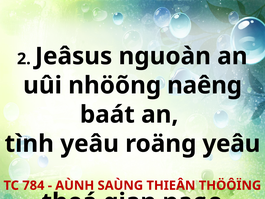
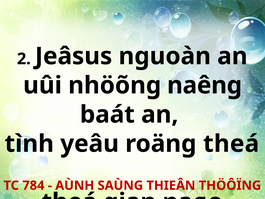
roäng yeâu: yeâu -> theá (231, 144)
